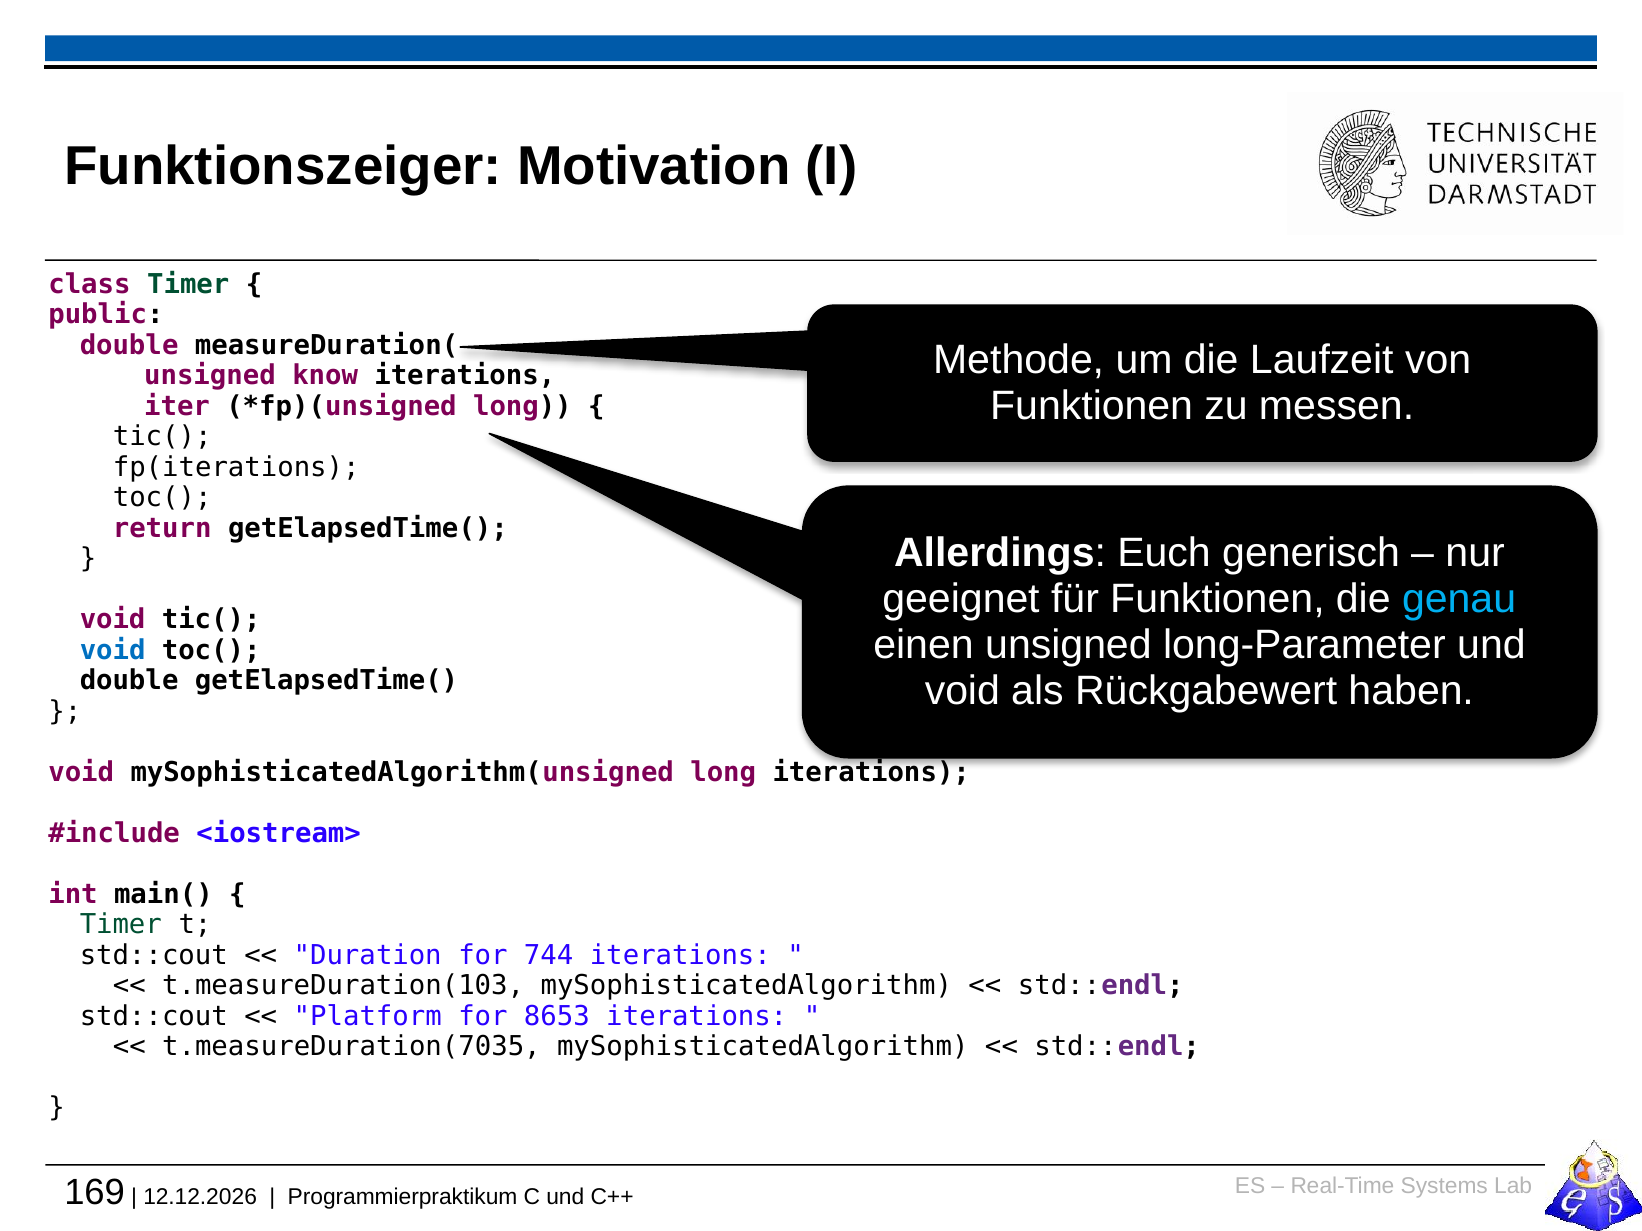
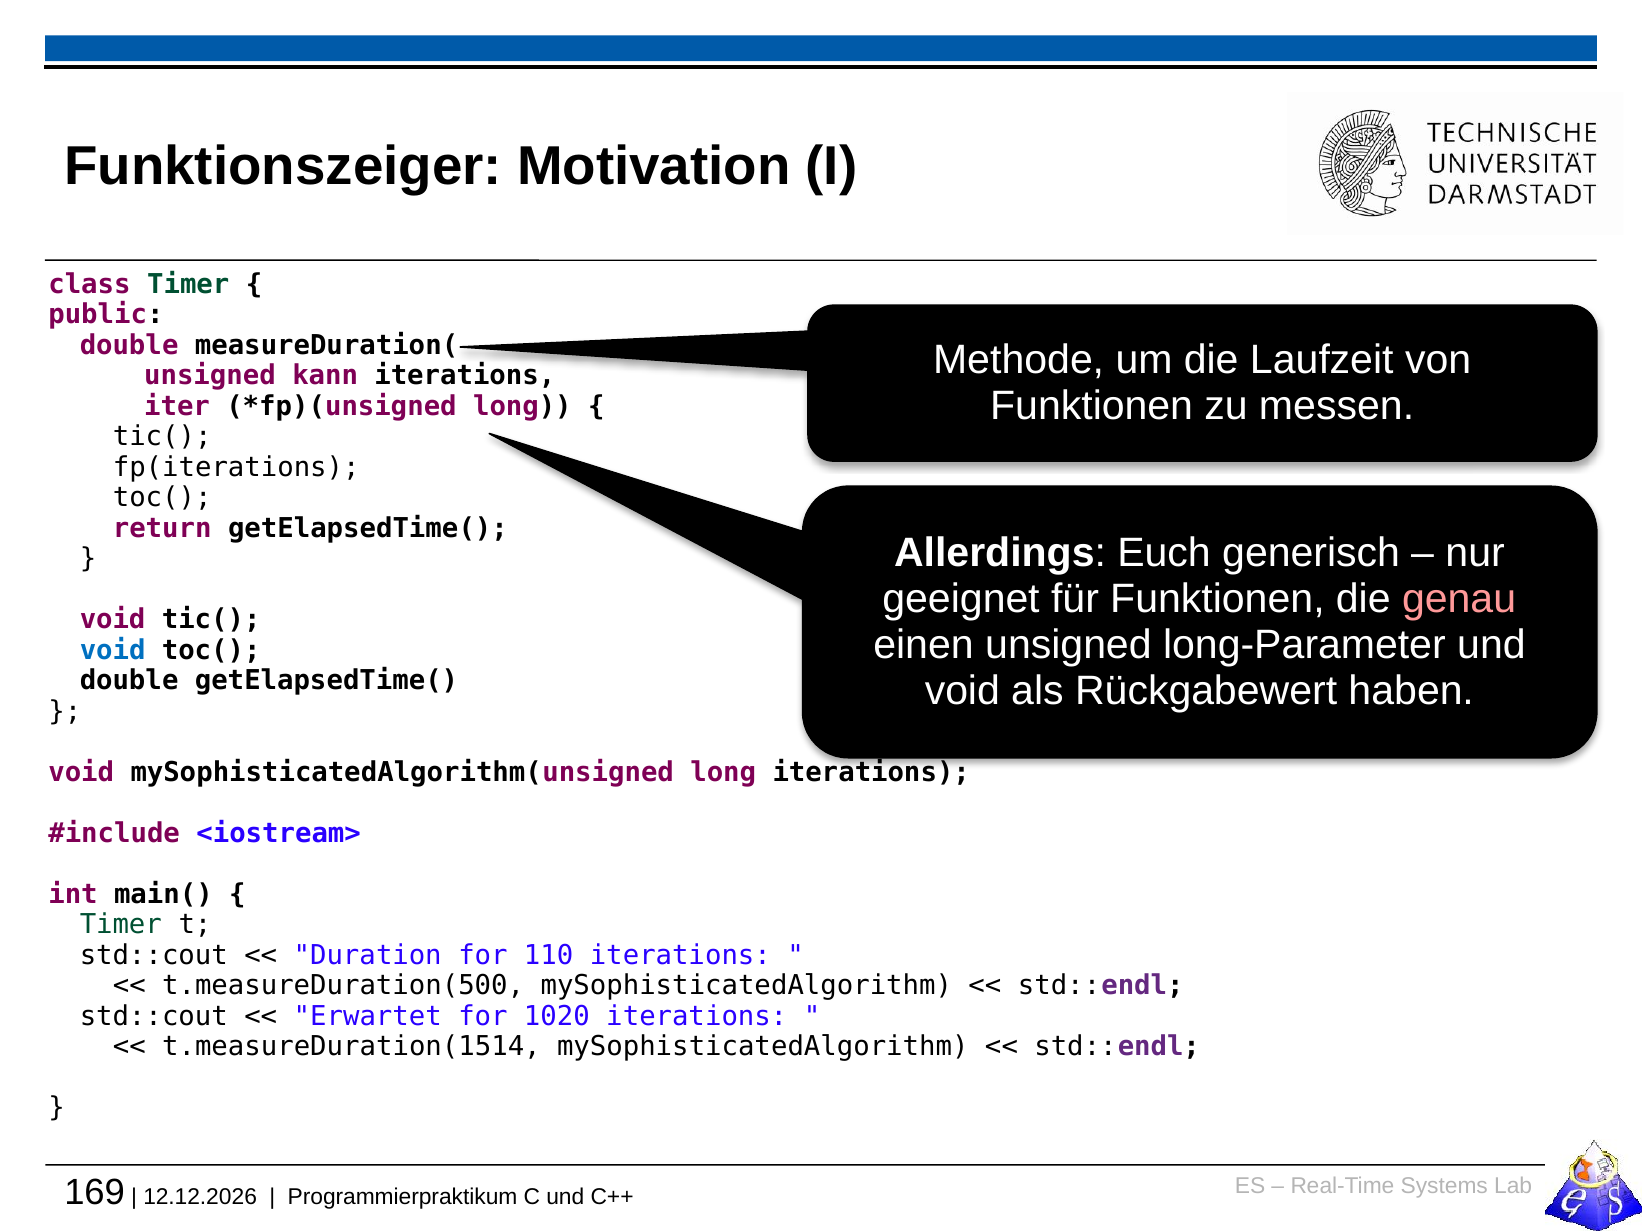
know: know -> kann (325, 376)
genau colour: light blue -> pink (1459, 599)
744: 744 -> 110 (549, 956)
t.measureDuration(103: t.measureDuration(103 -> t.measureDuration(500 (343, 986)
Platform: Platform -> Erwartet (368, 1017)
8653: 8653 -> 1020 (557, 1017)
t.measureDuration(7035: t.measureDuration(7035 -> t.measureDuration(1514 (351, 1047)
